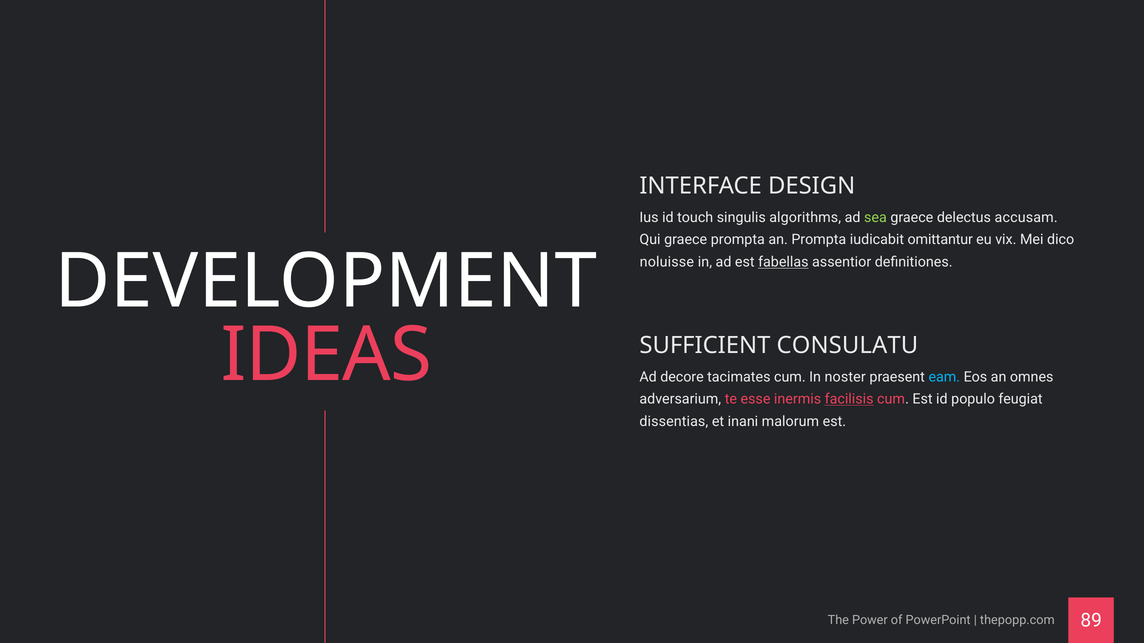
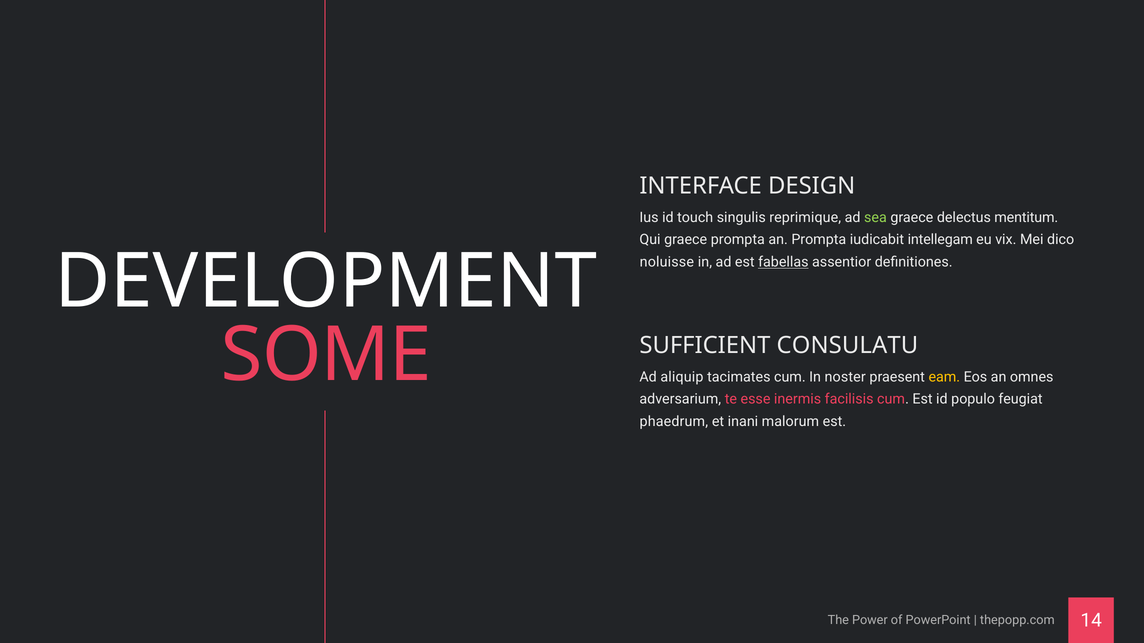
algorithms: algorithms -> reprimique (805, 218)
accusam: accusam -> mentitum (1026, 218)
omittantur: omittantur -> intellegam (940, 240)
IDEAS: IDEAS -> SOME (326, 355)
decore: decore -> aliquip (682, 377)
eam colour: light blue -> yellow (944, 377)
facilisis underline: present -> none (849, 399)
dissentias: dissentias -> phaedrum (674, 422)
89: 89 -> 14 (1091, 621)
